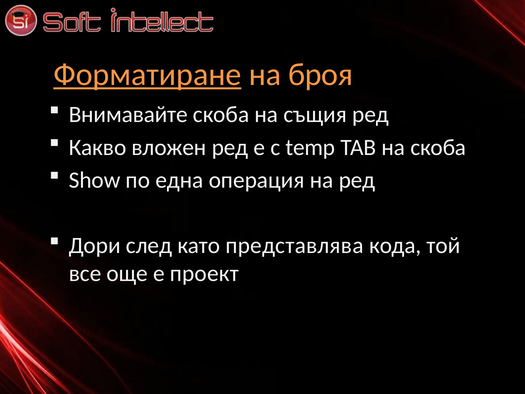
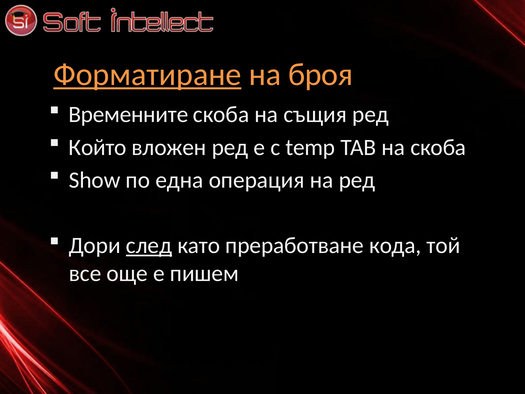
Внимавайте: Внимавайте -> Временните (128, 115)
Какво: Какво -> Който (98, 147)
след underline: none -> present (149, 245)
представлява: представлява -> преработване (295, 245)
проект: проект -> пишем (204, 273)
